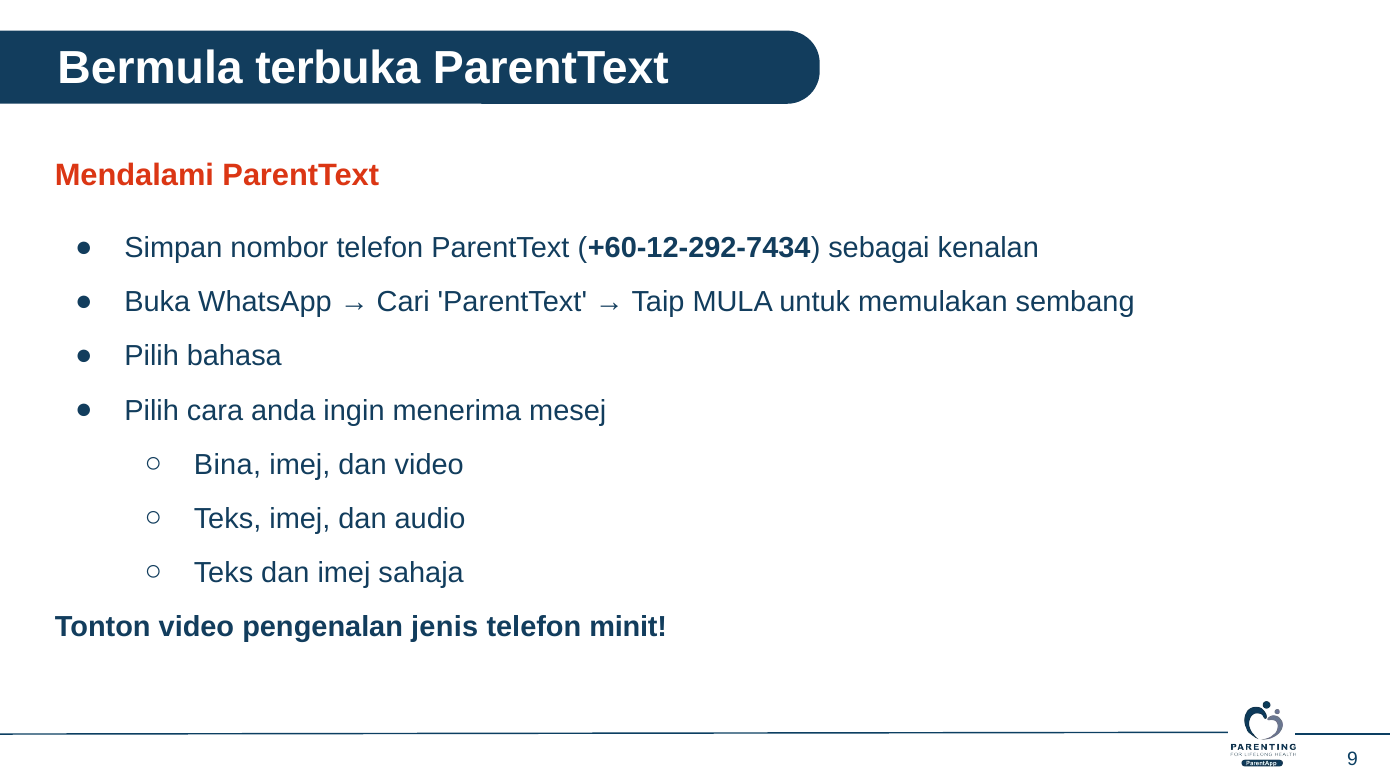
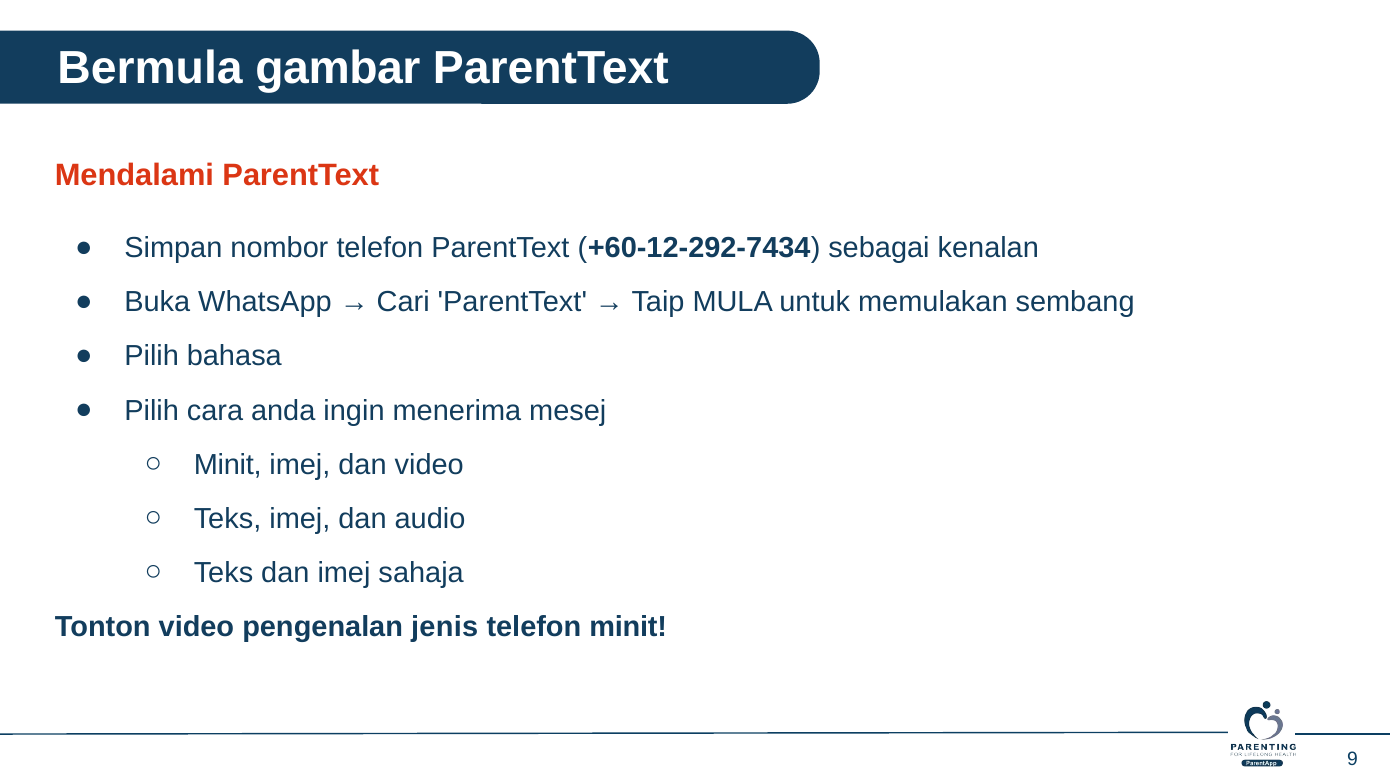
terbuka: terbuka -> gambar (338, 68)
Bina: Bina -> Minit (228, 464)
